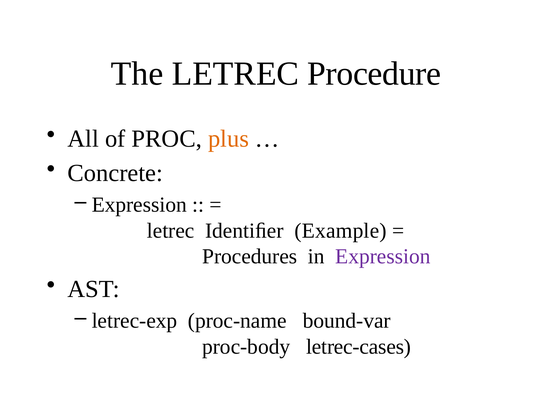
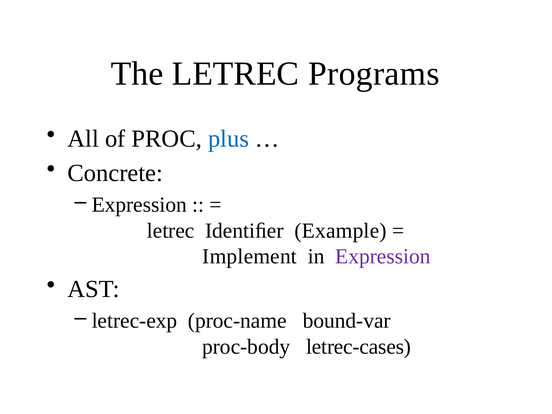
Procedure: Procedure -> Programs (374, 74)
plus colour: orange -> blue (228, 139)
Procedures: Procedures -> Implement (250, 256)
